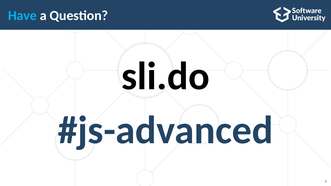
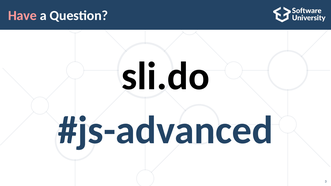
Have colour: light blue -> pink (22, 16)
